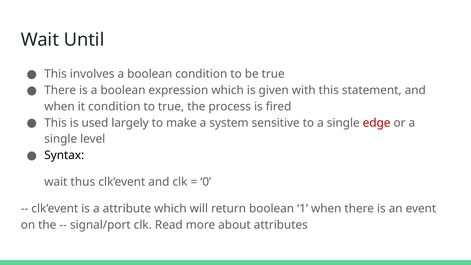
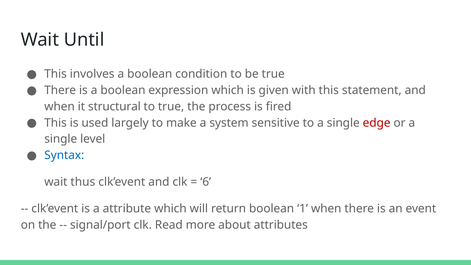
it condition: condition -> structural (114, 107)
Syntax colour: black -> blue (64, 155)
0: 0 -> 6 (206, 182)
